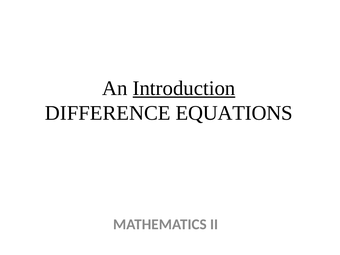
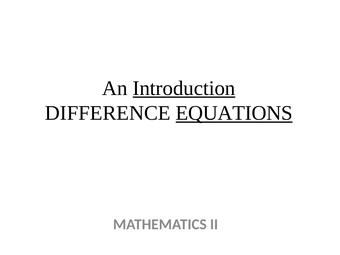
EQUATIONS underline: none -> present (234, 113)
